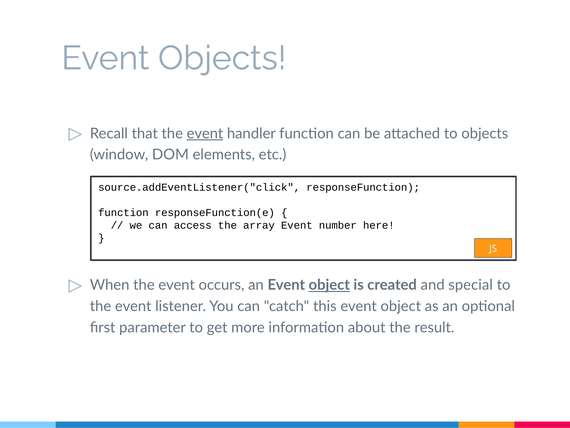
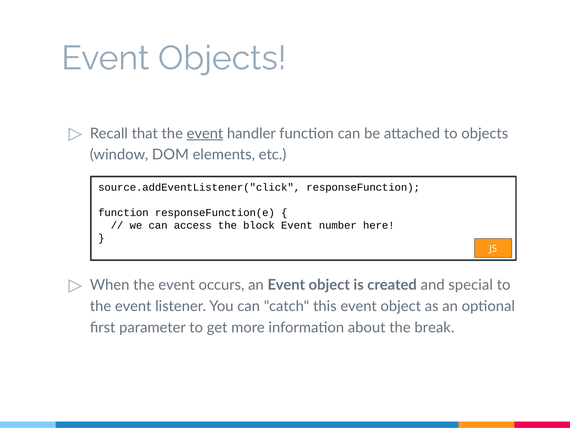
array: array -> block (259, 225)
object underline: present -> none (329, 285)
result: result -> break (434, 327)
